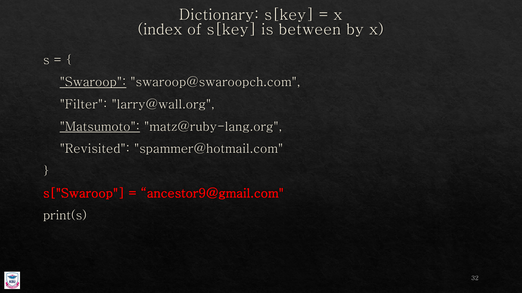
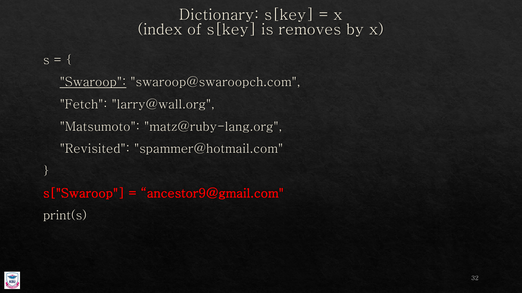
between: between -> removes (310, 30)
Filter: Filter -> Fetch (84, 105)
Matsumoto underline: present -> none (100, 127)
